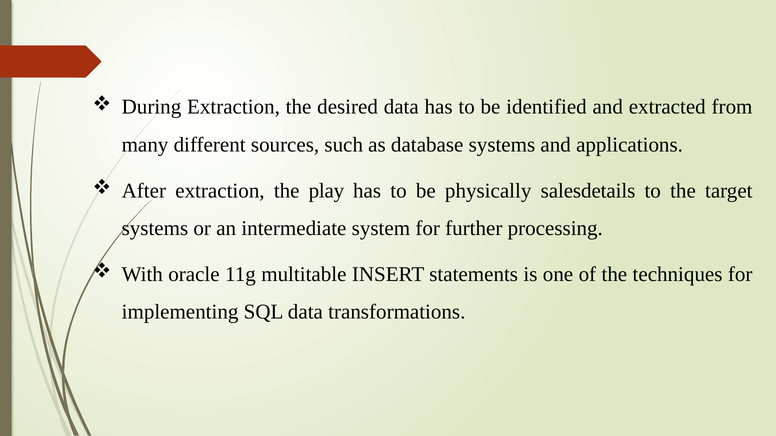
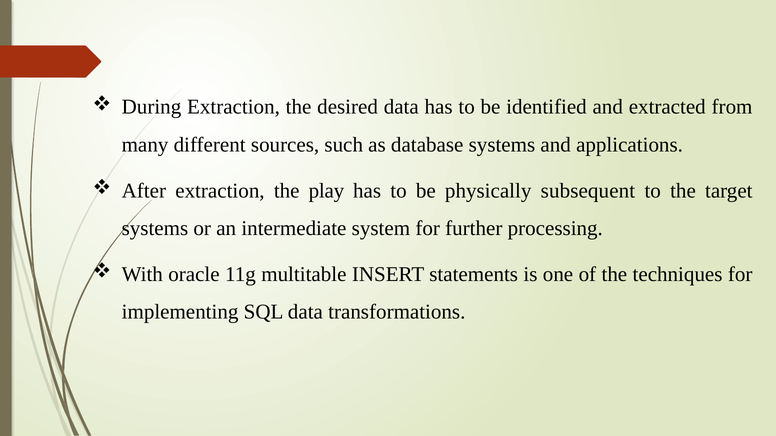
salesdetails: salesdetails -> subsequent (588, 191)
